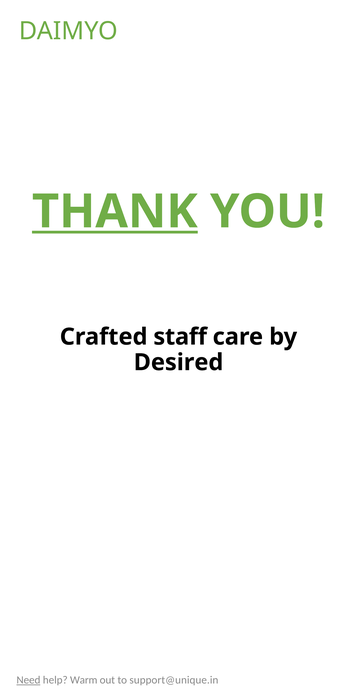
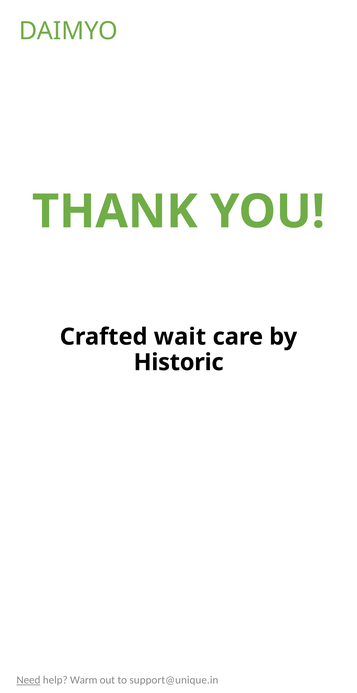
THANK underline: present -> none (115, 211)
staff: staff -> wait (180, 336)
Desired: Desired -> Historic (179, 362)
